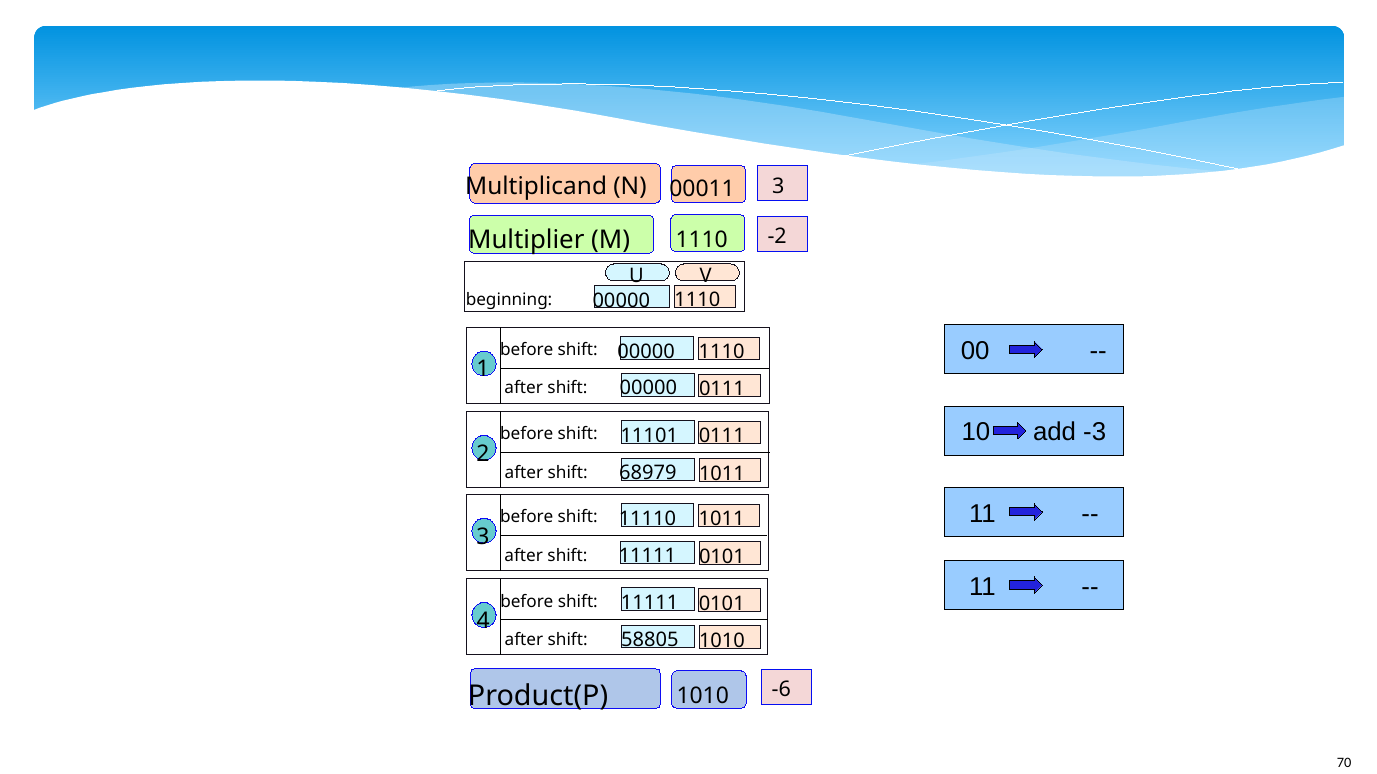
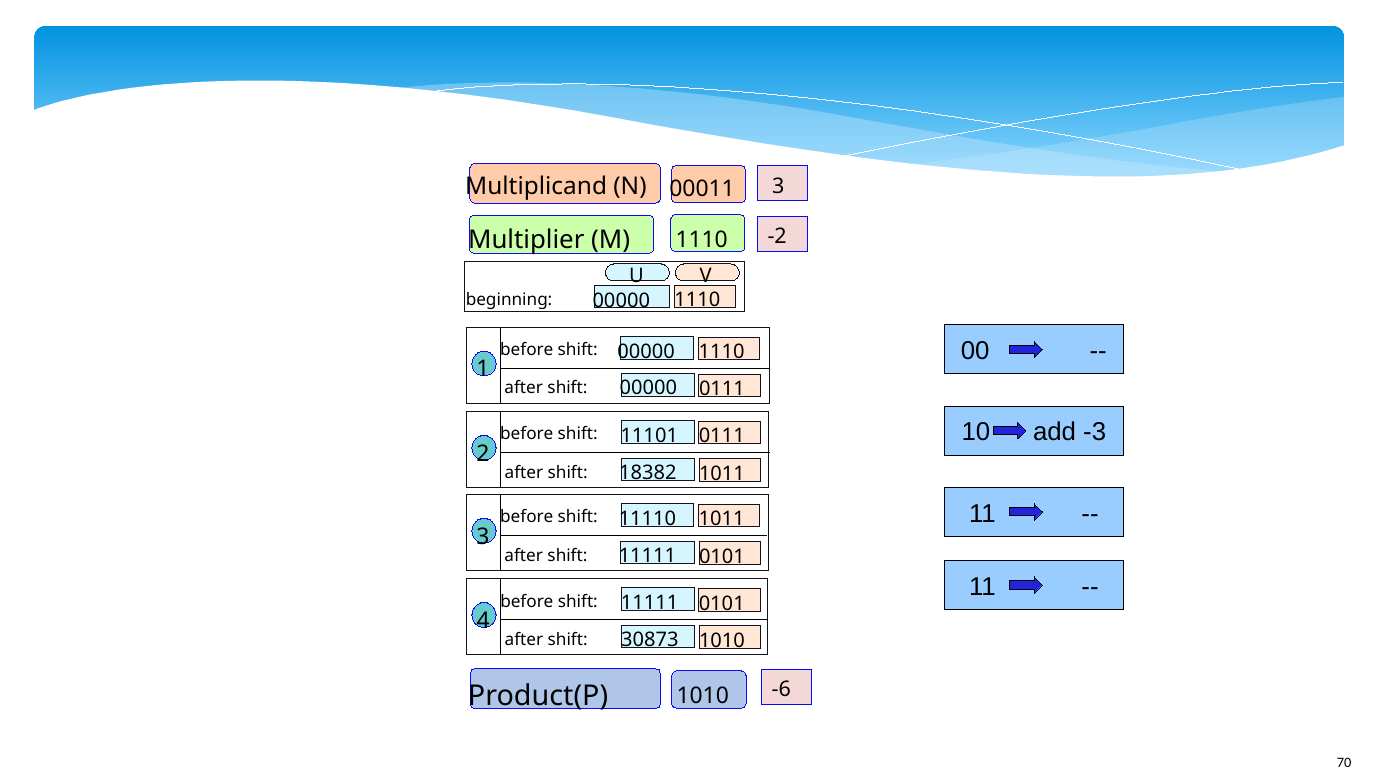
68979: 68979 -> 18382 (648, 474)
58805: 58805 -> 30873 (650, 641)
